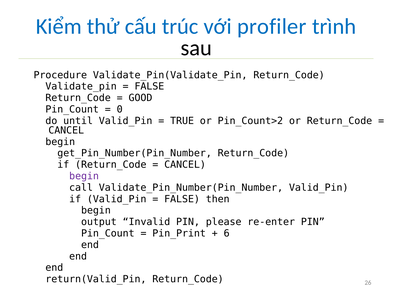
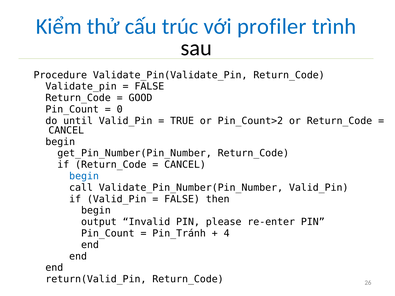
begin colour: purple -> blue (84, 176)
Pin_Print: Pin_Print -> Pin_Tránh (179, 234)
6: 6 -> 4 (227, 234)
